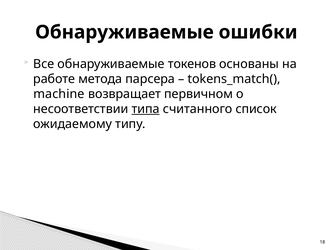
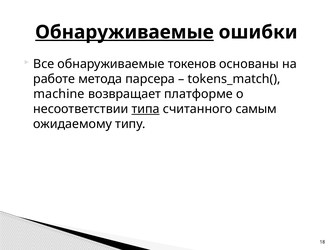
Обнаруживаемые underline: none -> present (124, 32)
первичном: первичном -> платформе (198, 94)
список: список -> самым (256, 109)
